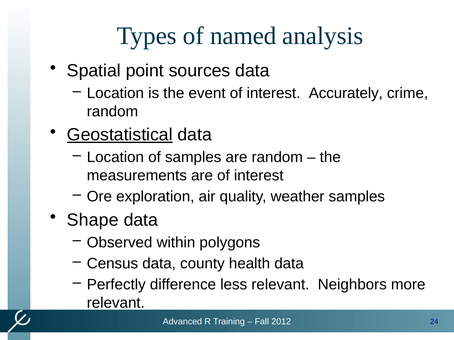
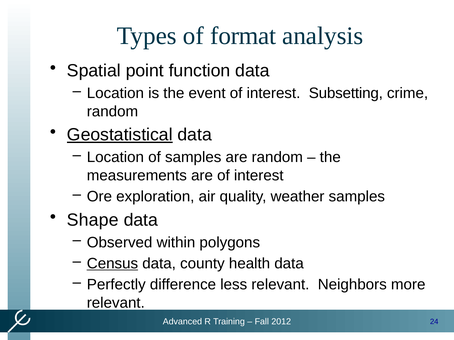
named: named -> format (243, 36)
sources: sources -> function (200, 71)
Accurately: Accurately -> Subsetting (346, 93)
Census underline: none -> present (112, 264)
